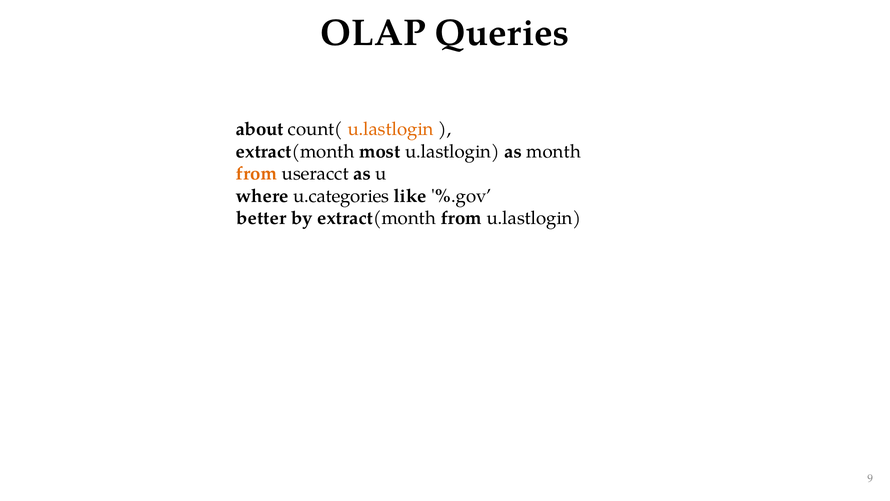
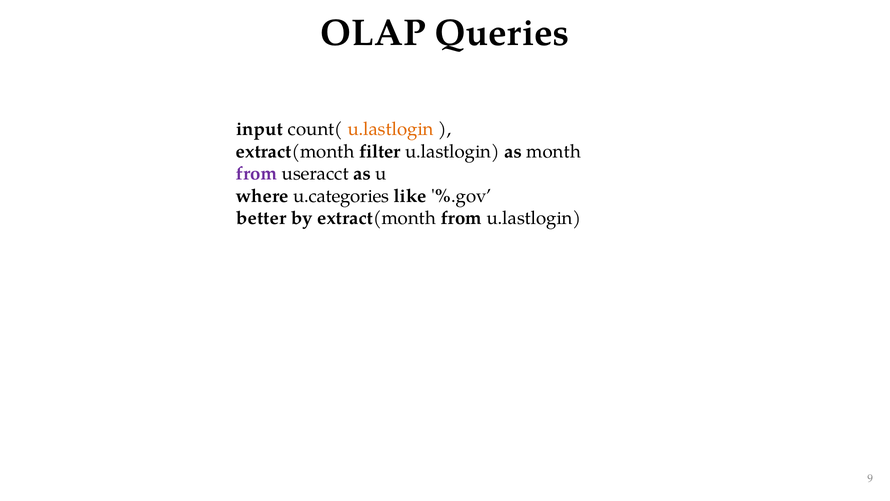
about: about -> input (260, 129)
most: most -> filter (380, 151)
from colour: orange -> purple (257, 174)
